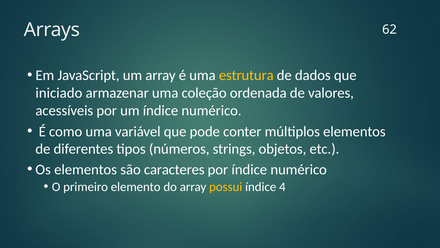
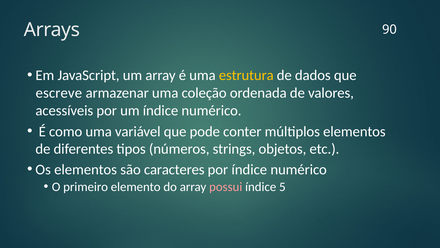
62: 62 -> 90 (389, 30)
iniciado: iniciado -> escreve (59, 93)
possui colour: yellow -> pink (226, 187)
4: 4 -> 5 (282, 187)
